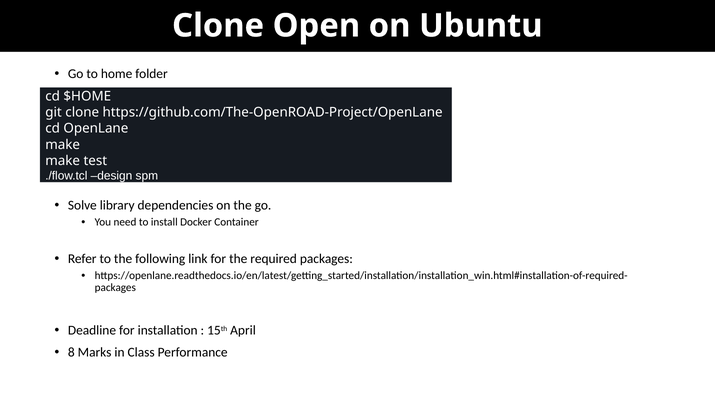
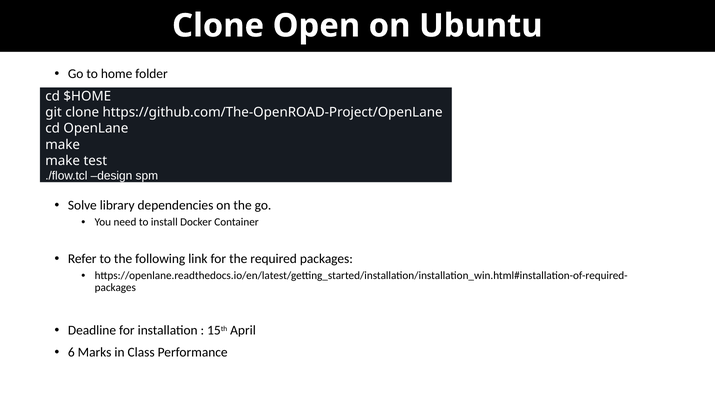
8: 8 -> 6 (71, 353)
